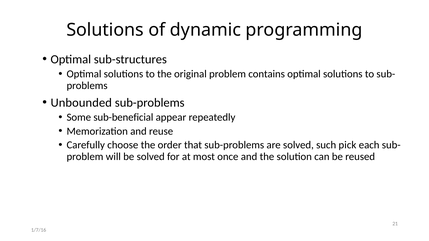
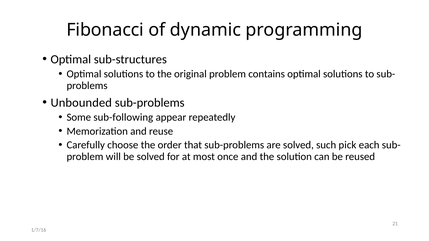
Solutions: Solutions -> Fibonacci (105, 30)
sub-beneficial: sub-beneficial -> sub-following (123, 118)
